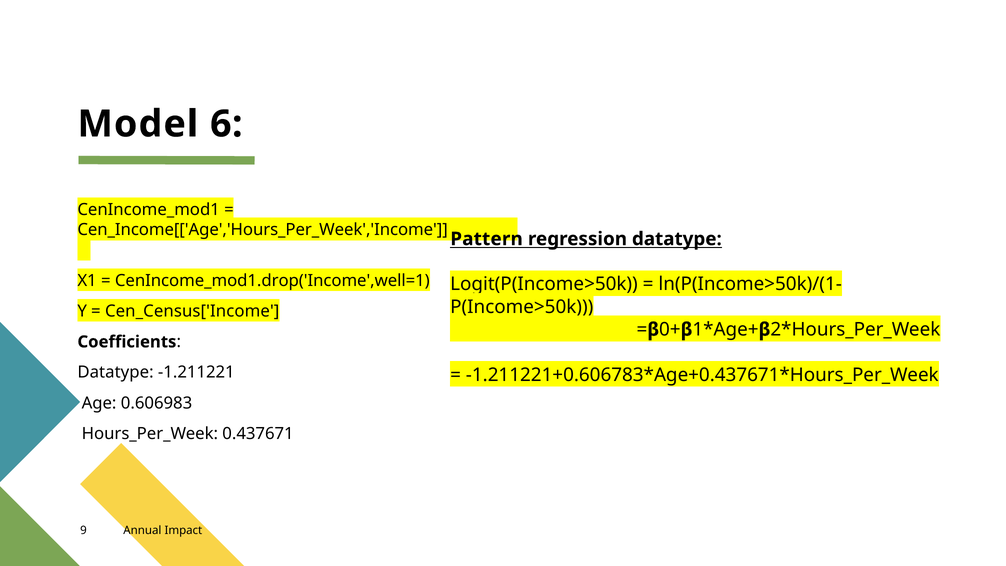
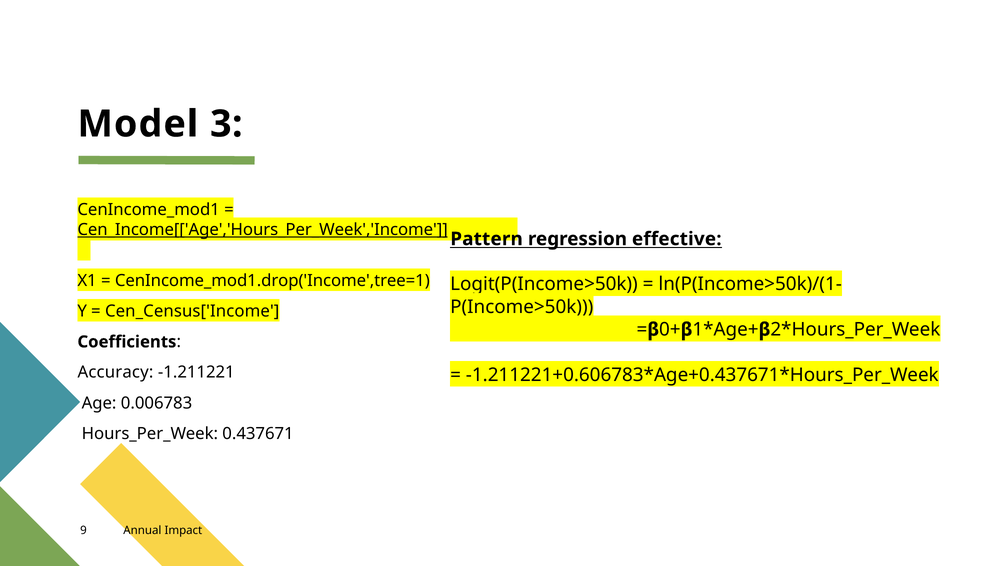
6: 6 -> 3 (226, 124)
Cen_Income[['Age','Hours_Per_Week','Income underline: none -> present (263, 230)
regression datatype: datatype -> effective (677, 239)
CenIncome_mod1.drop('Income',well=1: CenIncome_mod1.drop('Income',well=1 -> CenIncome_mod1.drop('Income',tree=1 (272, 281)
Datatype: Datatype -> Accuracy (115, 372)
0.606983: 0.606983 -> 0.006783 (157, 403)
